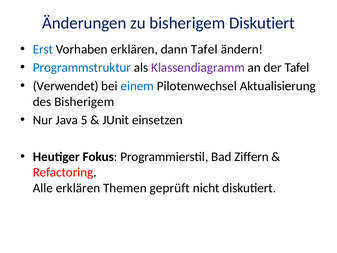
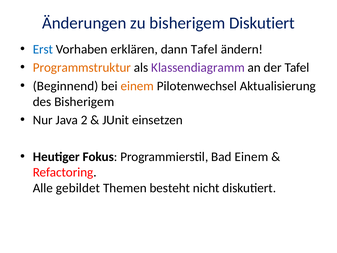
Programmstruktur colour: blue -> orange (82, 68)
Verwendet: Verwendet -> Beginnend (66, 86)
einem colour: blue -> orange (137, 86)
5: 5 -> 2 (84, 120)
Bad Ziffern: Ziffern -> Einem (251, 157)
Alle erklären: erklären -> gebildet (78, 188)
geprüft: geprüft -> besteht (170, 188)
